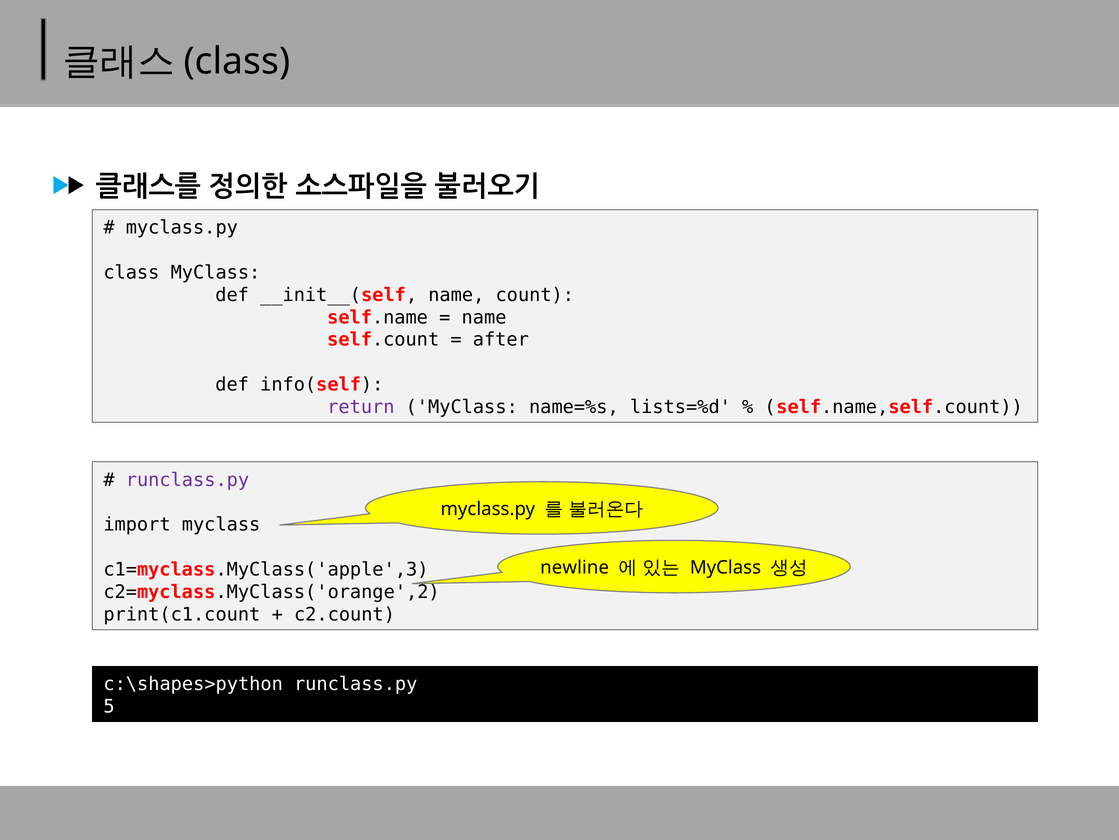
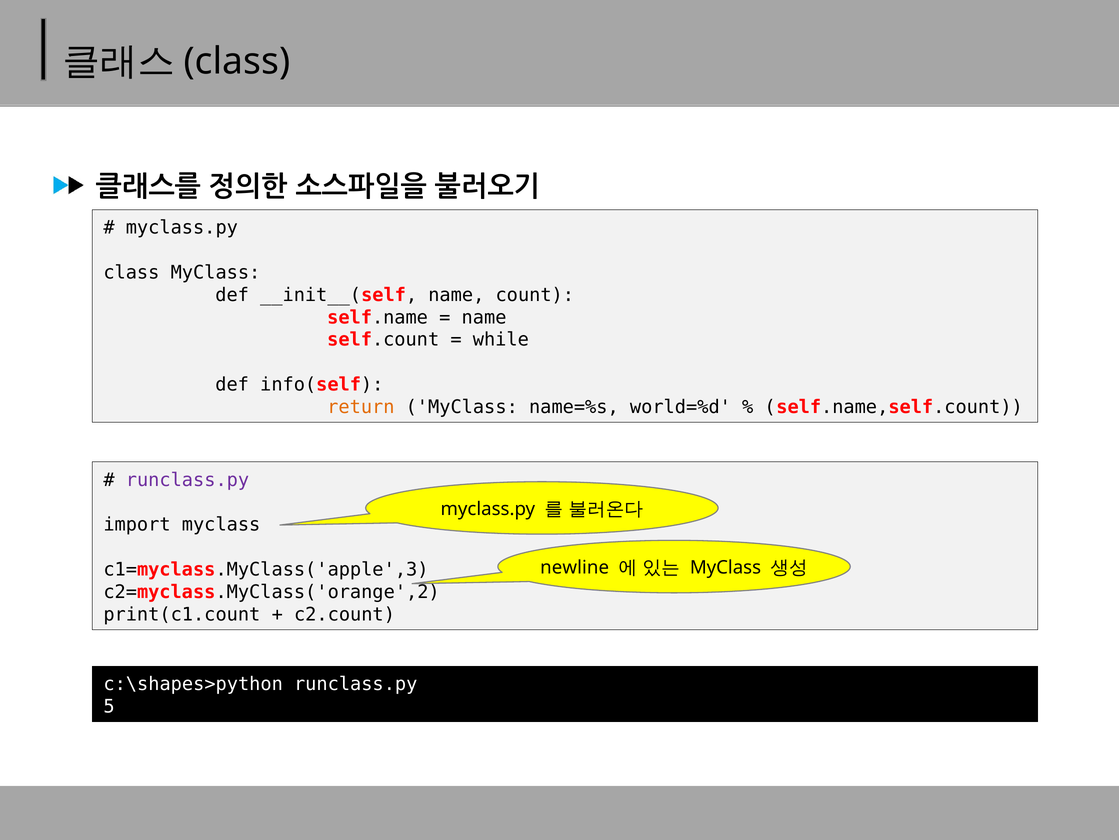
after: after -> while (501, 339)
return colour: purple -> orange (361, 407)
lists=%d: lists=%d -> world=%d (680, 407)
